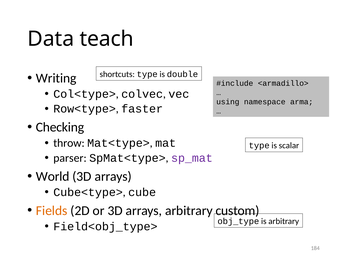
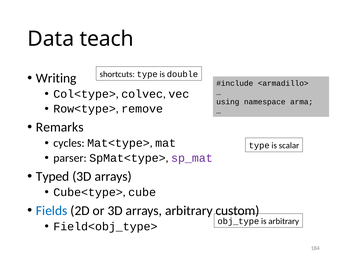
faster: faster -> remove (142, 109)
Checking: Checking -> Remarks (60, 127)
throw: throw -> cycles (69, 143)
World: World -> Typed (53, 177)
Fields colour: orange -> blue (52, 211)
